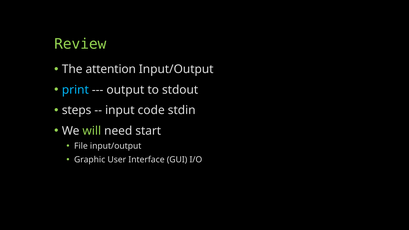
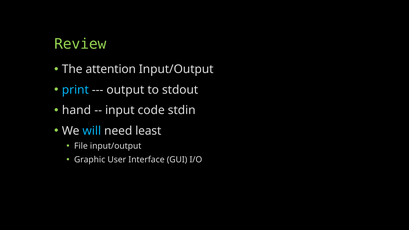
steps: steps -> hand (77, 110)
will colour: light green -> light blue (92, 131)
start: start -> least (148, 131)
